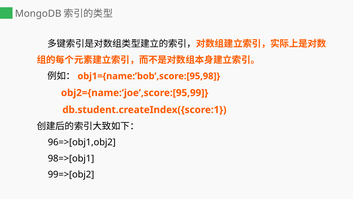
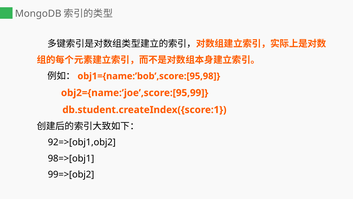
96=>[obj1,obj2: 96=>[obj1,obj2 -> 92=>[obj1,obj2 (82, 142)
